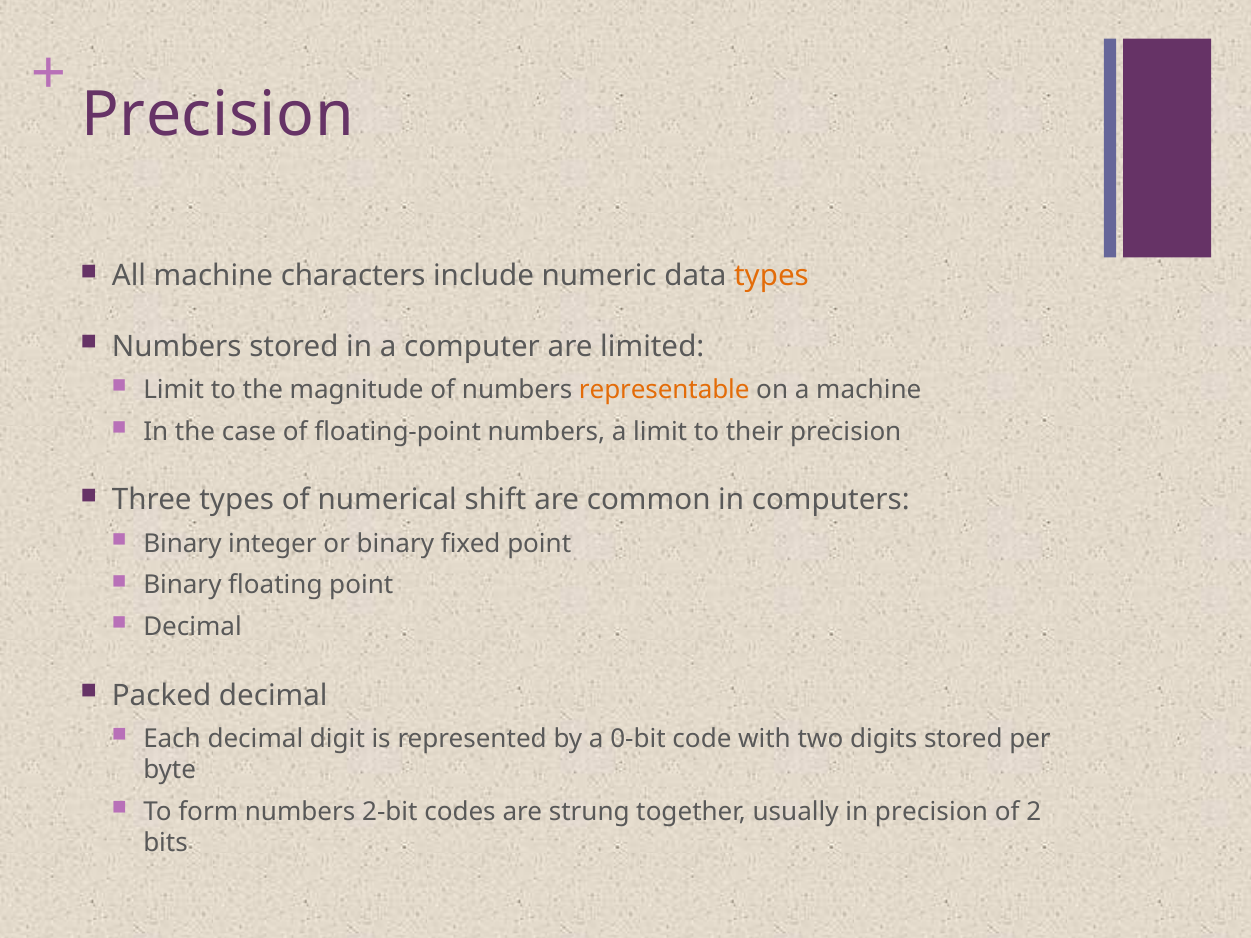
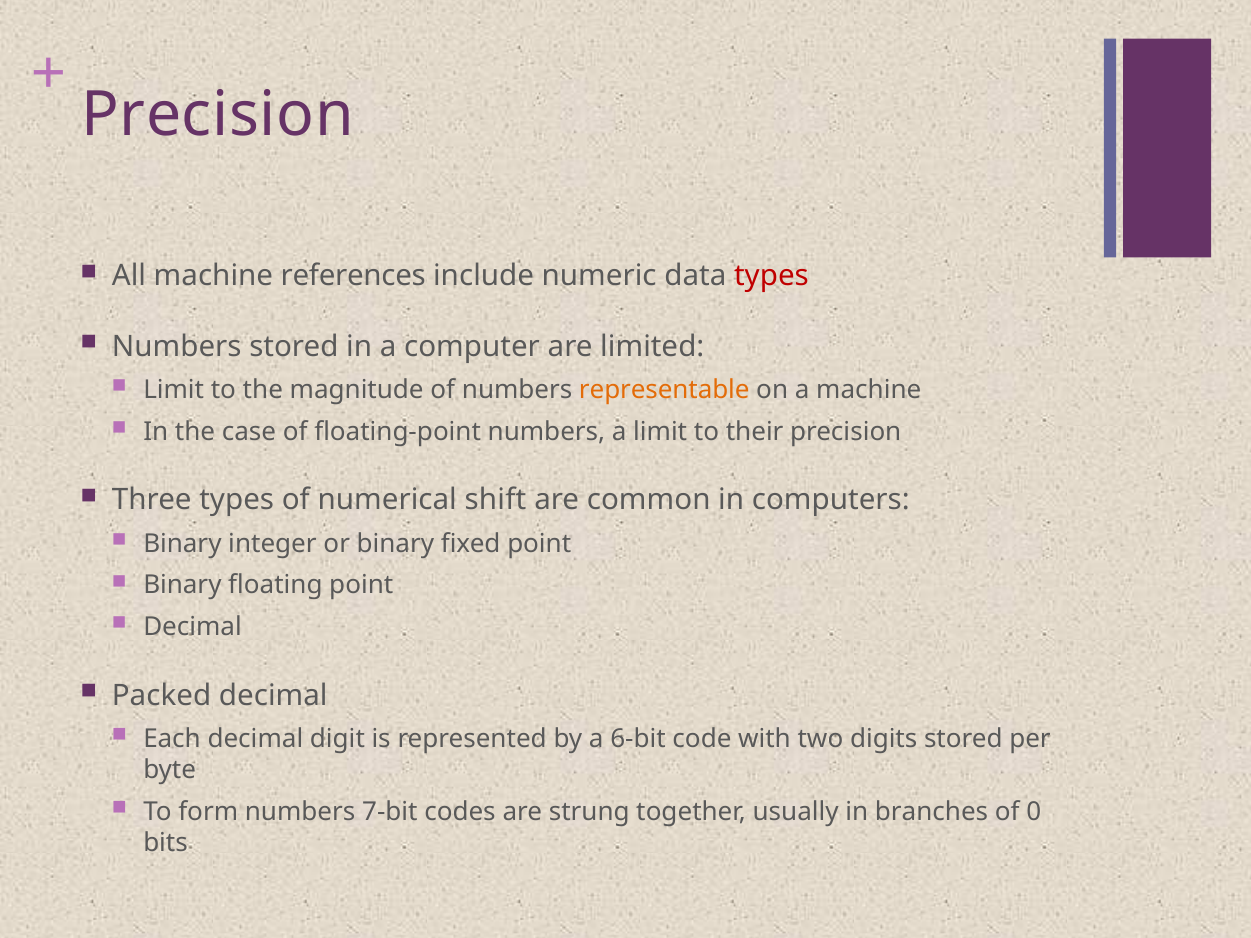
characters: characters -> references (353, 276)
types colour: orange -> red (771, 276)
0-bit: 0-bit -> 6-bit (638, 739)
2-bit: 2-bit -> 7-bit (390, 812)
in precision: precision -> branches (932, 812)
2: 2 -> 0 (1034, 812)
